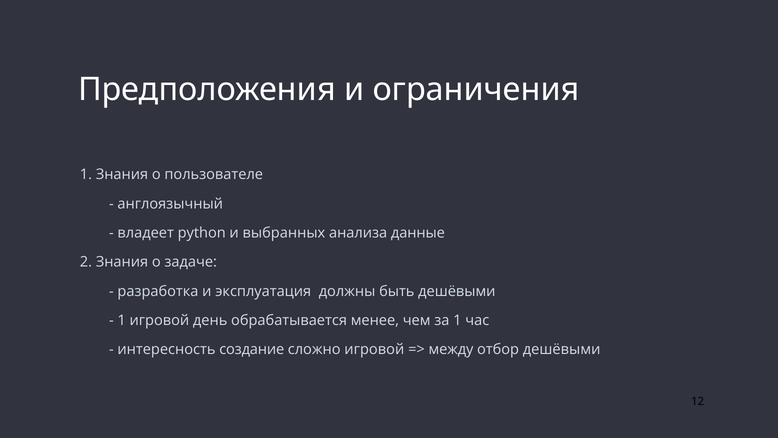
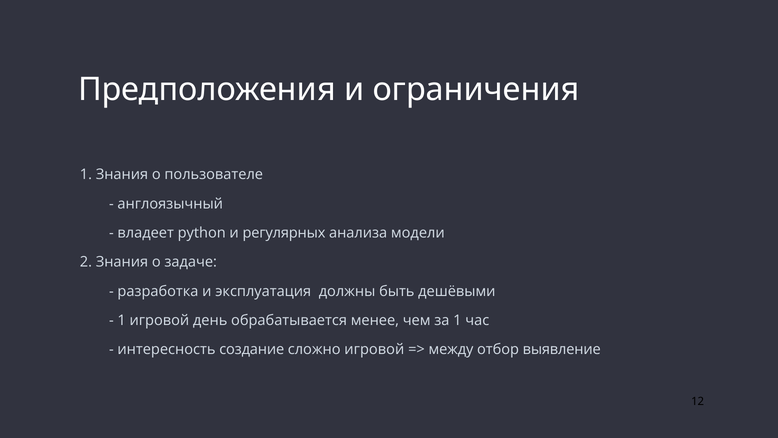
выбранных: выбранных -> регулярных (284, 233)
данные: данные -> модели (418, 233)
отбор дешёвыми: дешёвыми -> выявление (562, 349)
